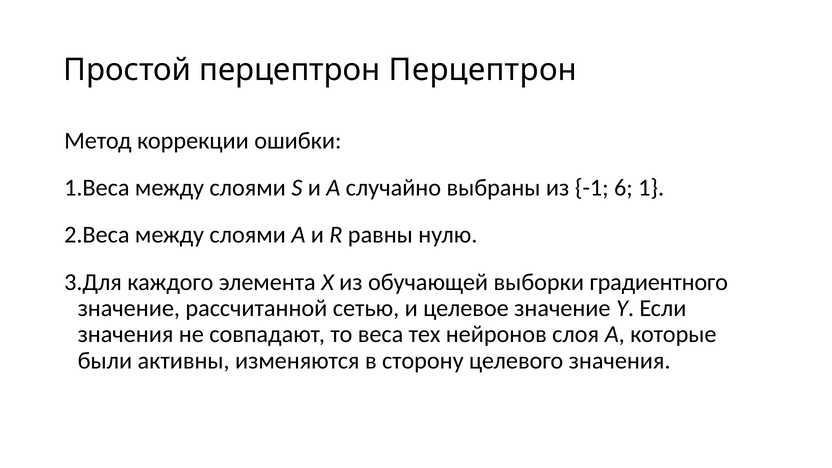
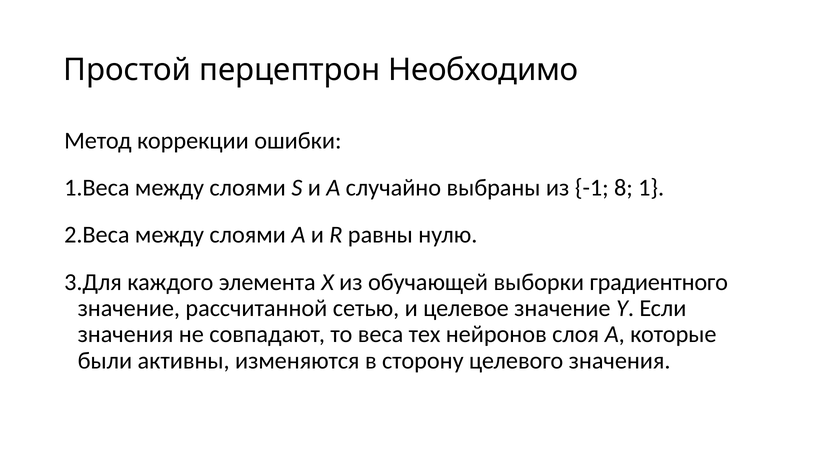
перцептрон Перцептрон: Перцептрон -> Необходимо (483, 70)
6: 6 -> 8 (623, 188)
